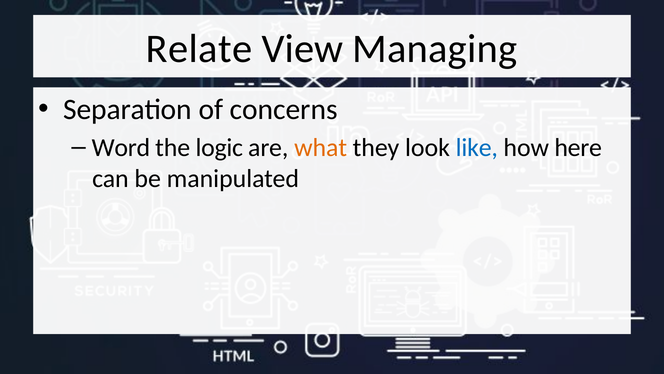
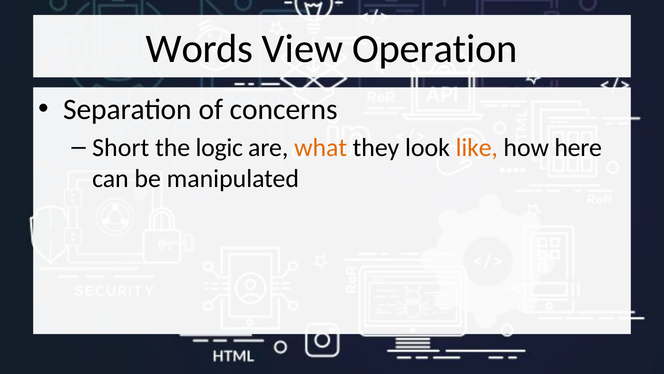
Relate: Relate -> Words (200, 49)
Managing: Managing -> Operation (435, 49)
Word: Word -> Short (121, 148)
like colour: blue -> orange (477, 148)
